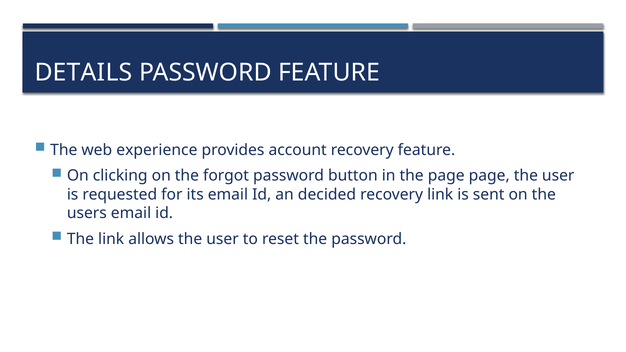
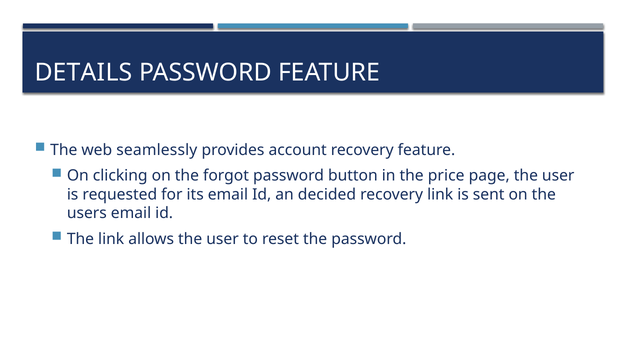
experience: experience -> seamlessly (157, 150)
the page: page -> price (446, 176)
